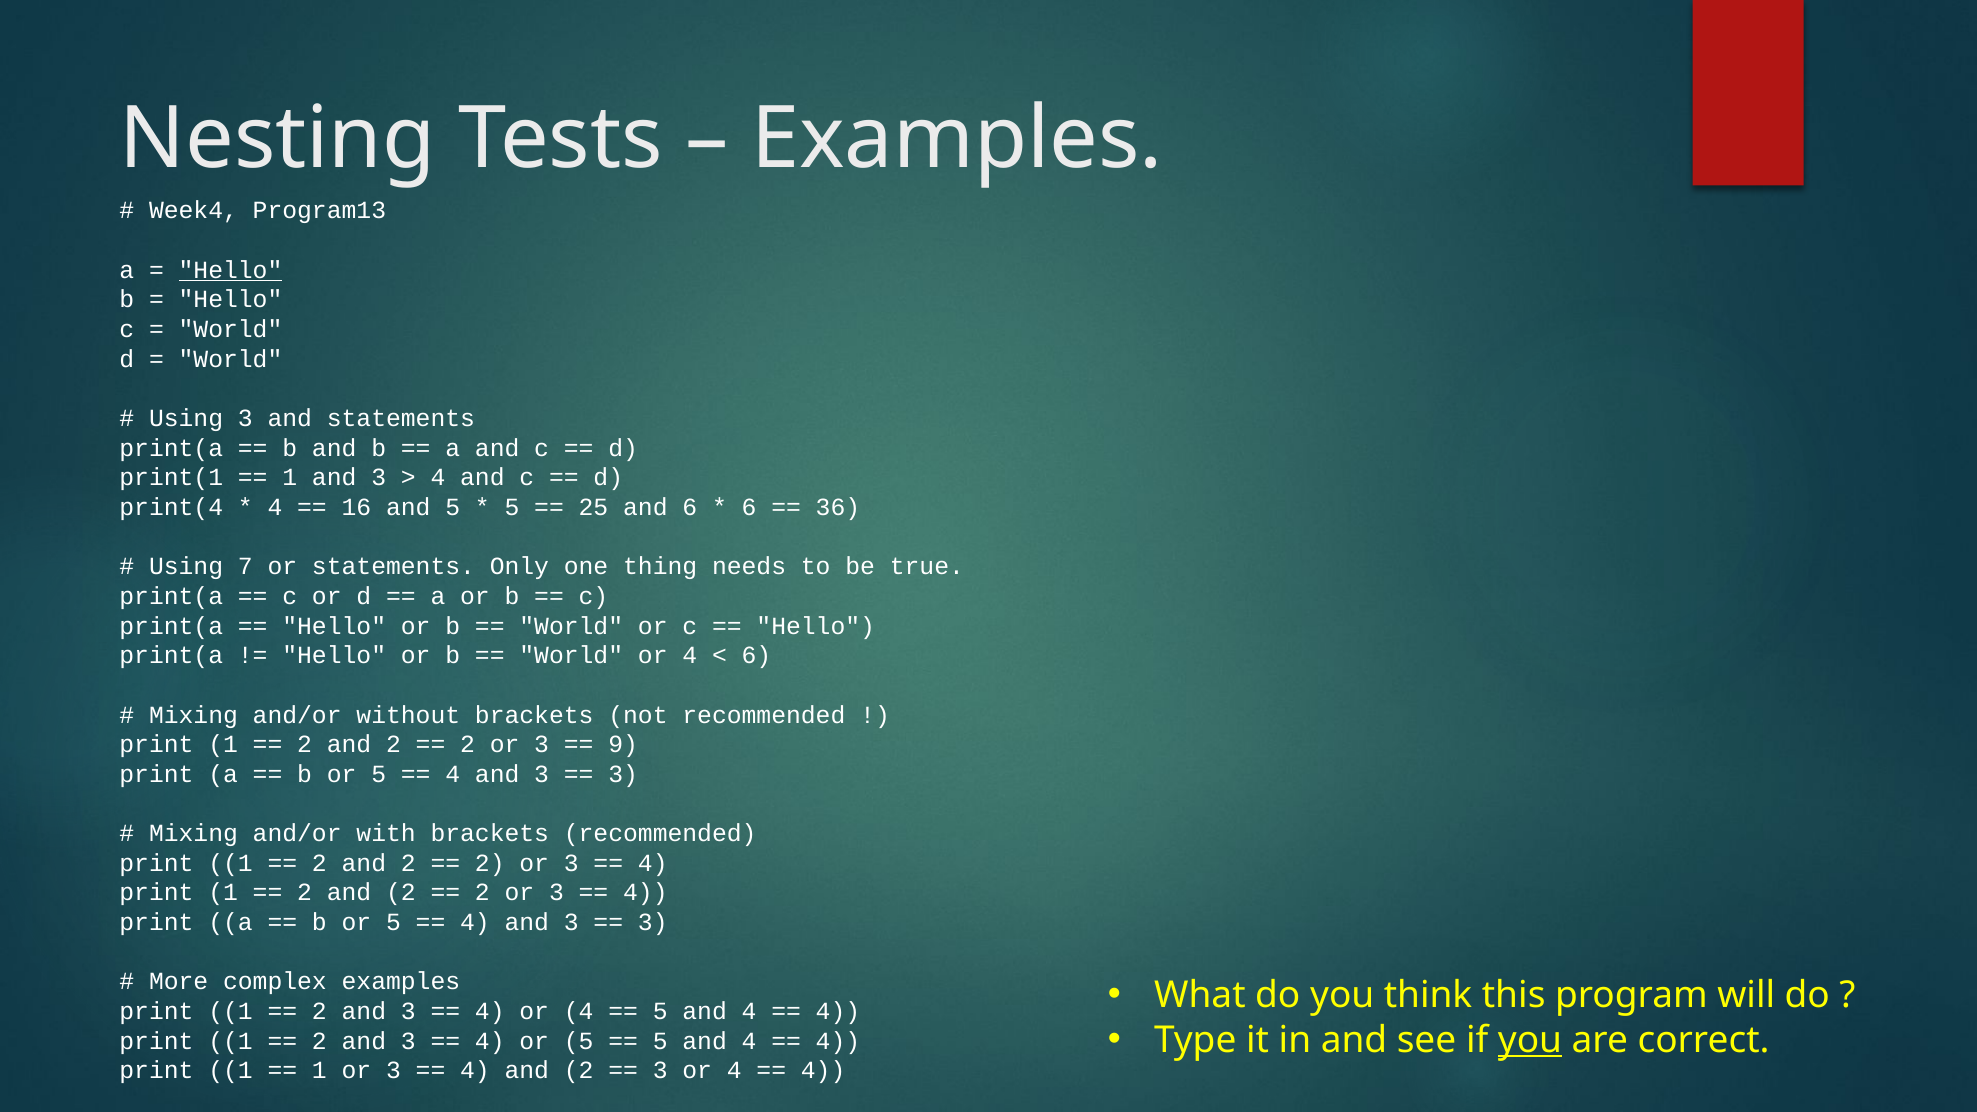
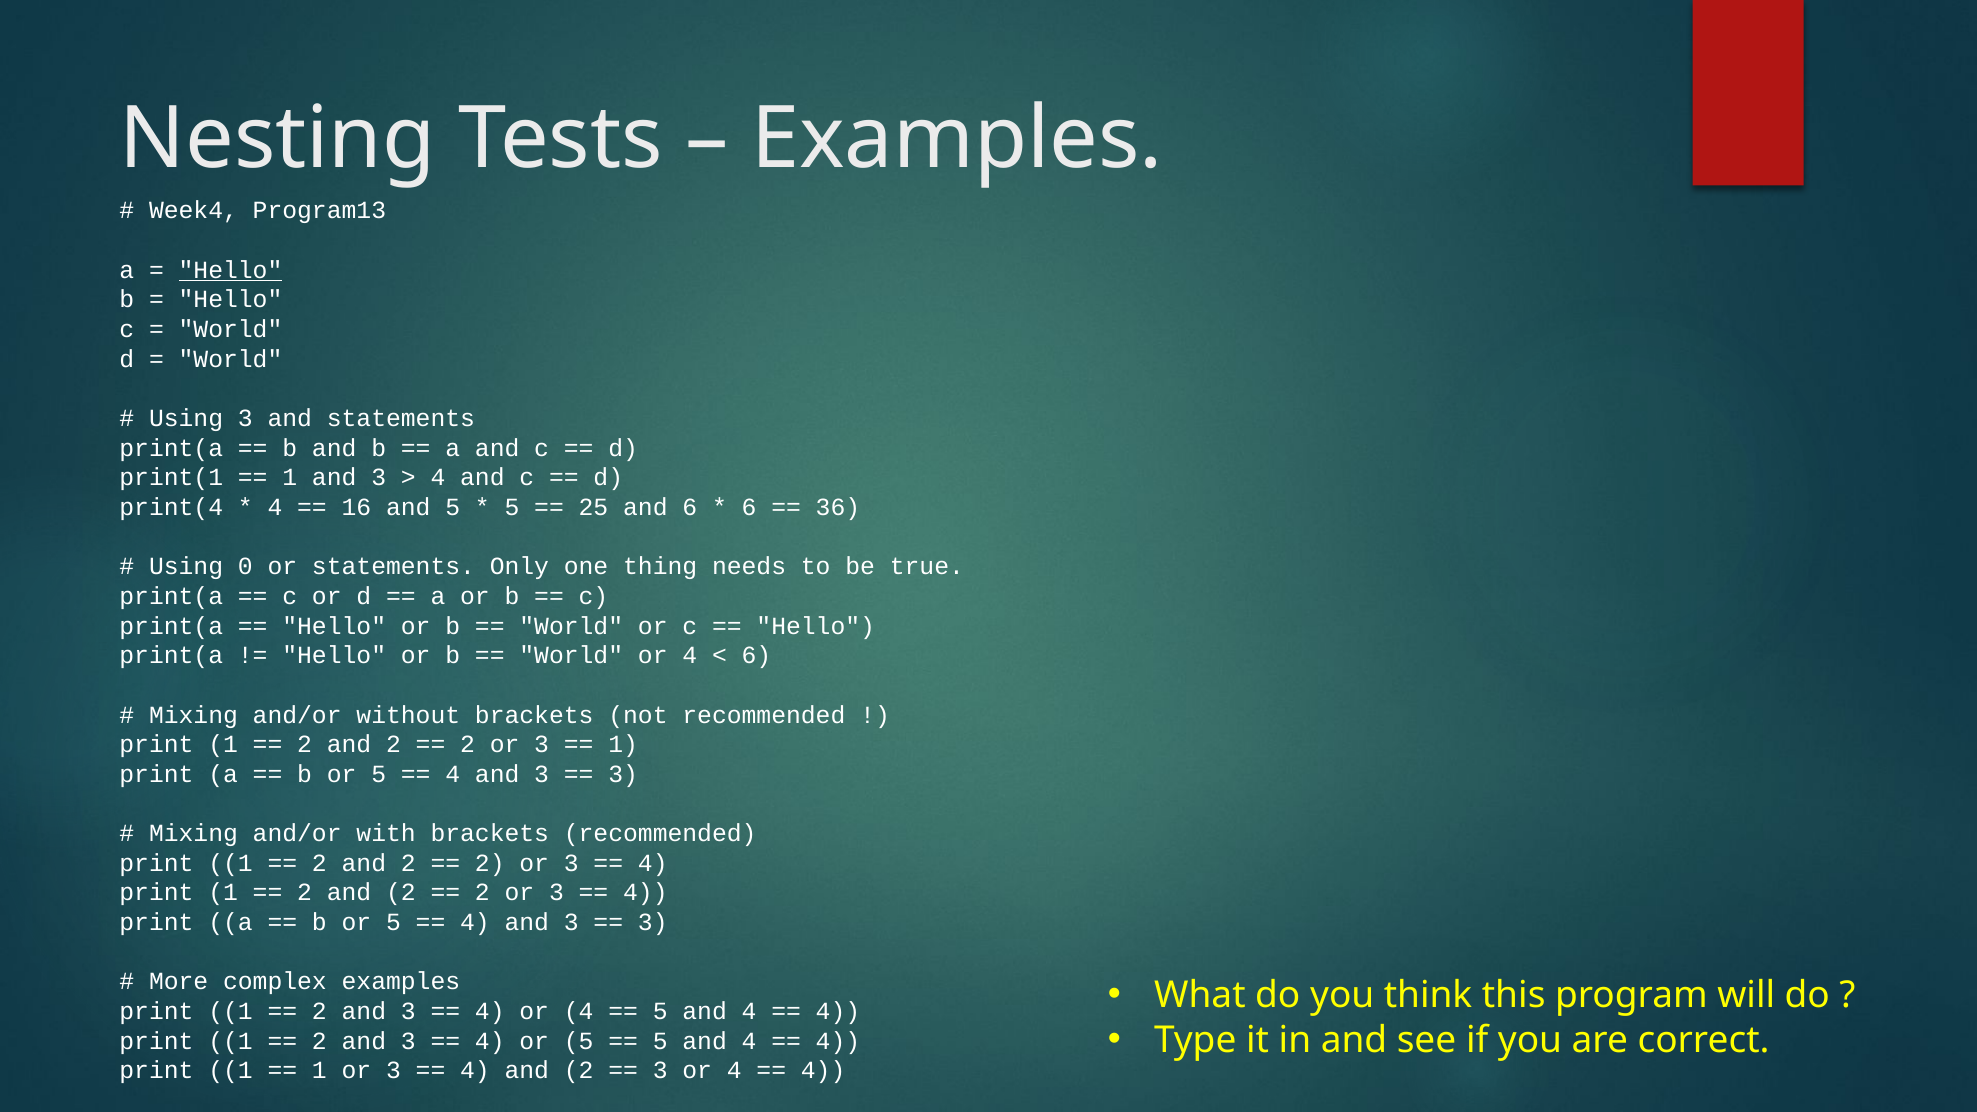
7: 7 -> 0 (245, 567)
9: 9 -> 1 (623, 745)
you underline: present -> none (1530, 1040)
